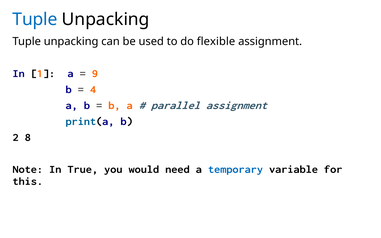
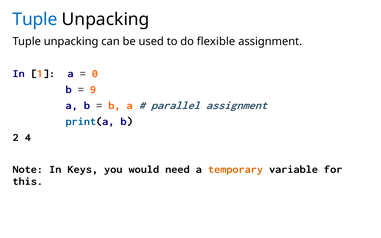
9: 9 -> 0 (95, 73)
4: 4 -> 9 (93, 89)
8: 8 -> 4 (28, 137)
True: True -> Keys (83, 169)
temporary colour: blue -> orange (235, 169)
